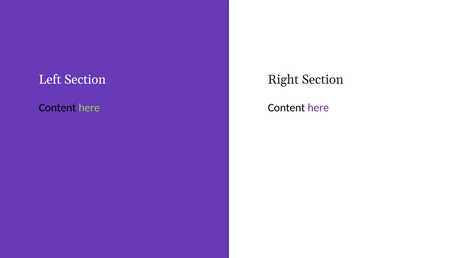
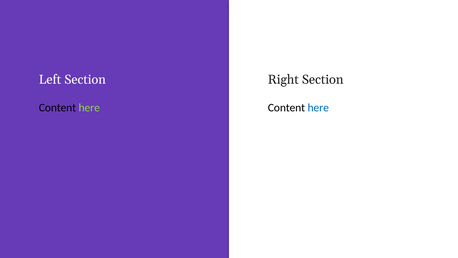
here colour: purple -> blue (318, 108)
